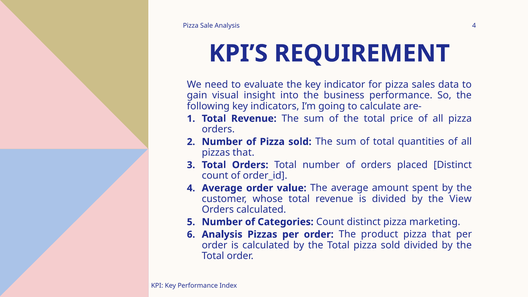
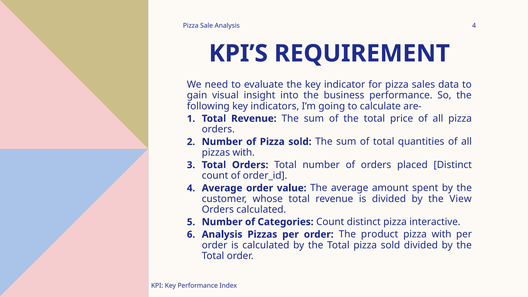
pizzas that: that -> with (244, 152)
marketing: marketing -> interactive (435, 222)
pizza that: that -> with (442, 234)
